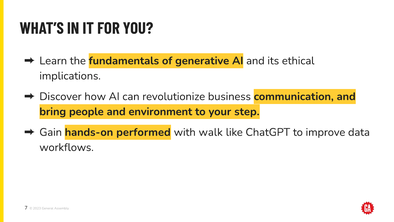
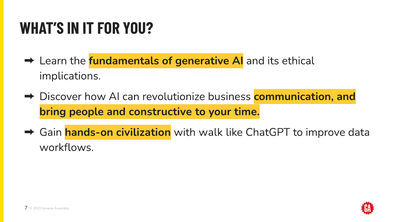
environment: environment -> constructive (160, 111)
step: step -> time (247, 111)
performed: performed -> civilization (143, 132)
